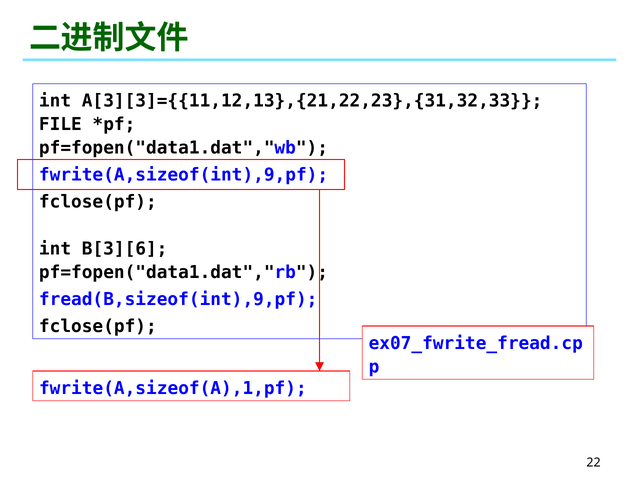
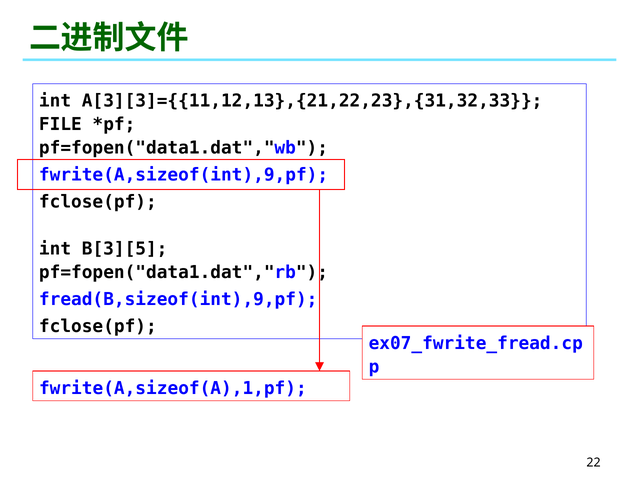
B[3][6: B[3][6 -> B[3][5 (125, 248)
